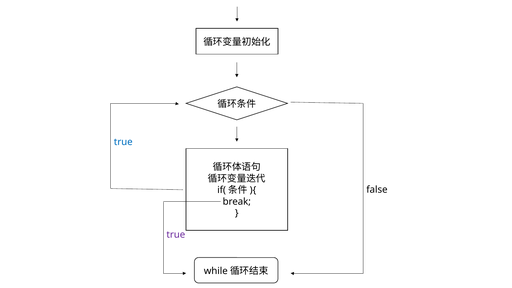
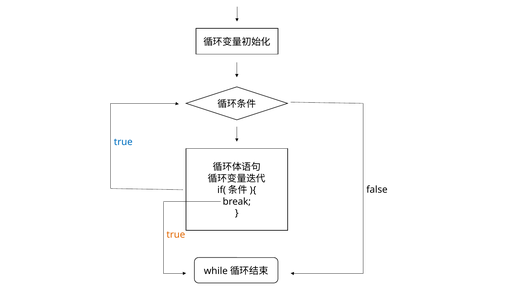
true colour: purple -> orange (176, 235)
